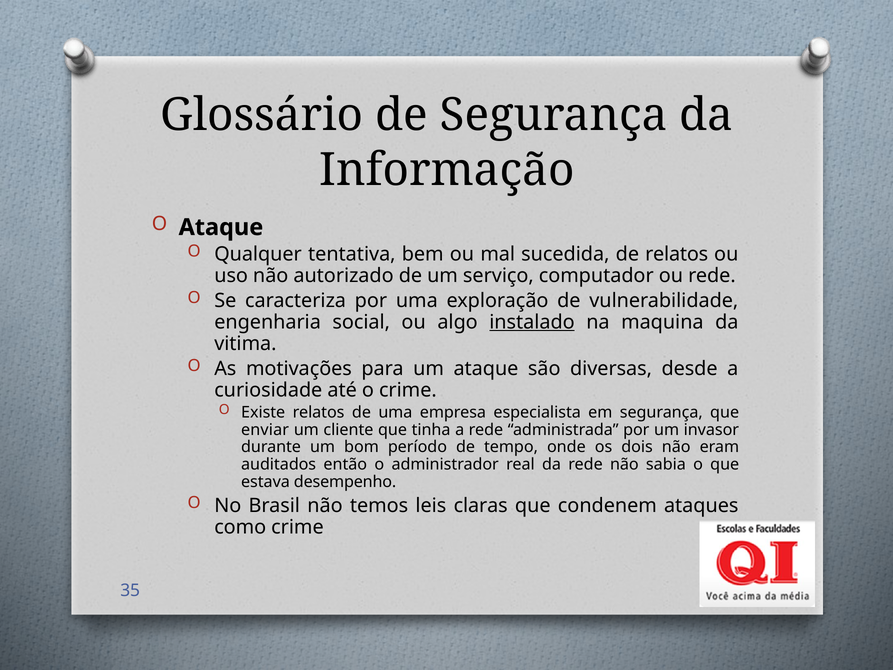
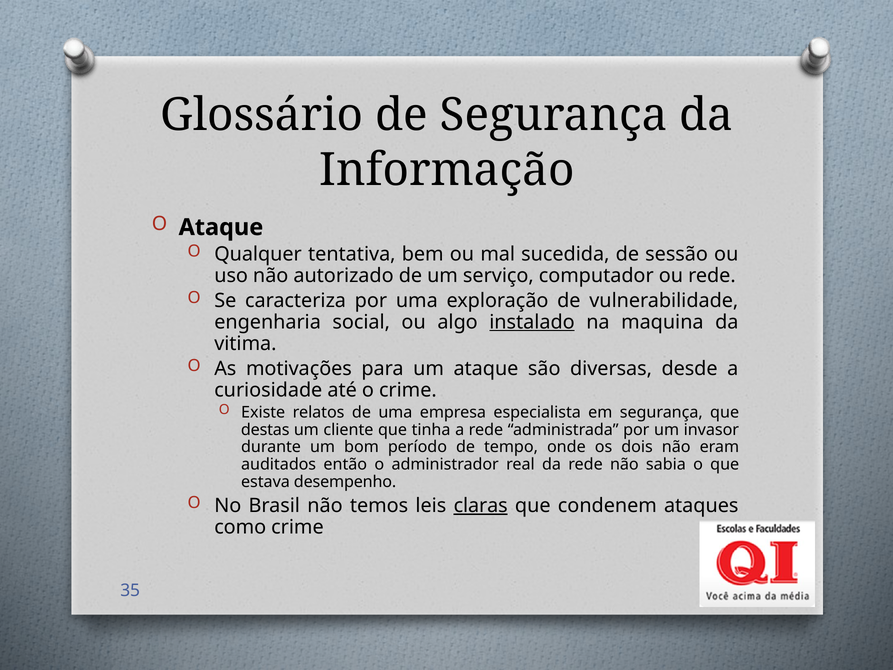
de relatos: relatos -> sessão (677, 254)
enviar: enviar -> destas (265, 430)
claras underline: none -> present (481, 506)
